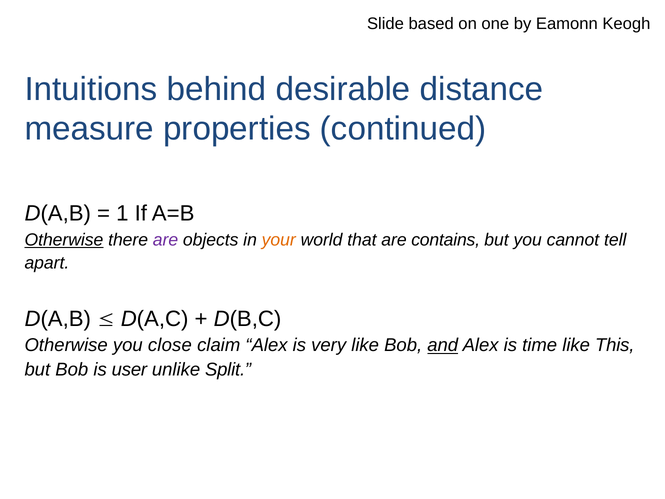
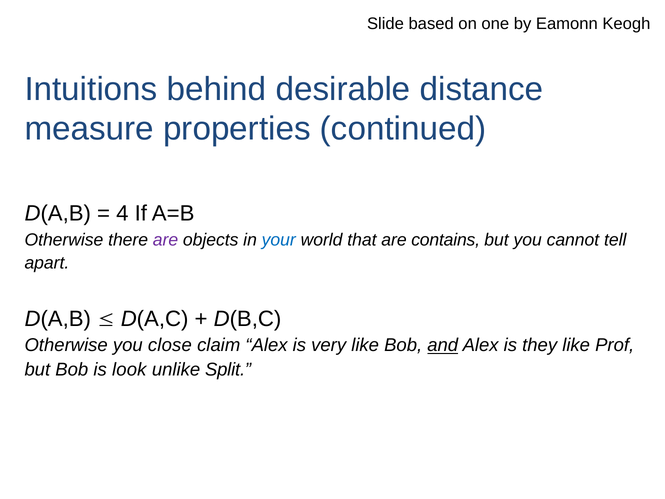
1: 1 -> 4 (122, 213)
Otherwise underline: present -> none (64, 240)
your colour: orange -> blue (279, 240)
time: time -> they (540, 345)
This: This -> Prof (615, 345)
user: user -> look (129, 370)
